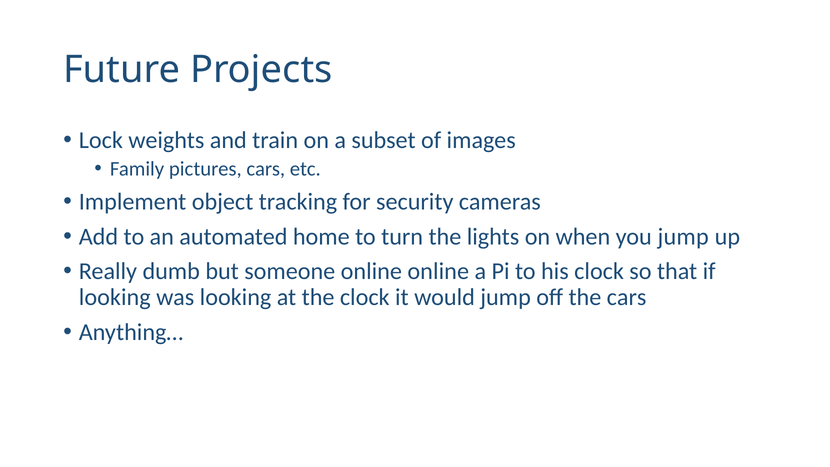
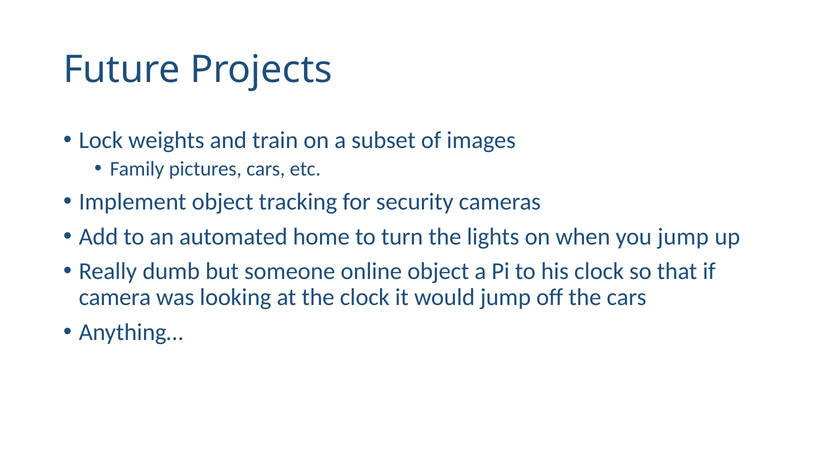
online online: online -> object (438, 271)
looking: looking -> camera (115, 297)
